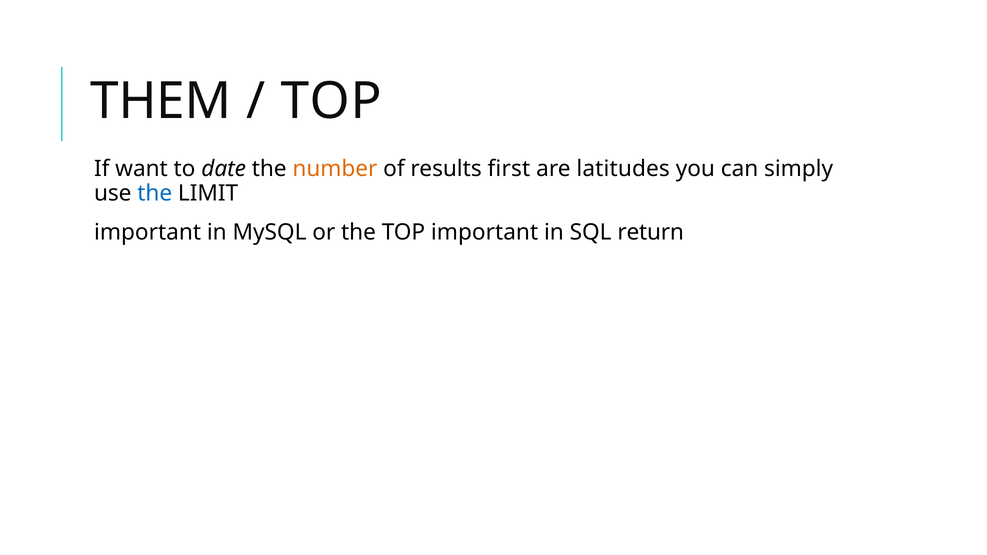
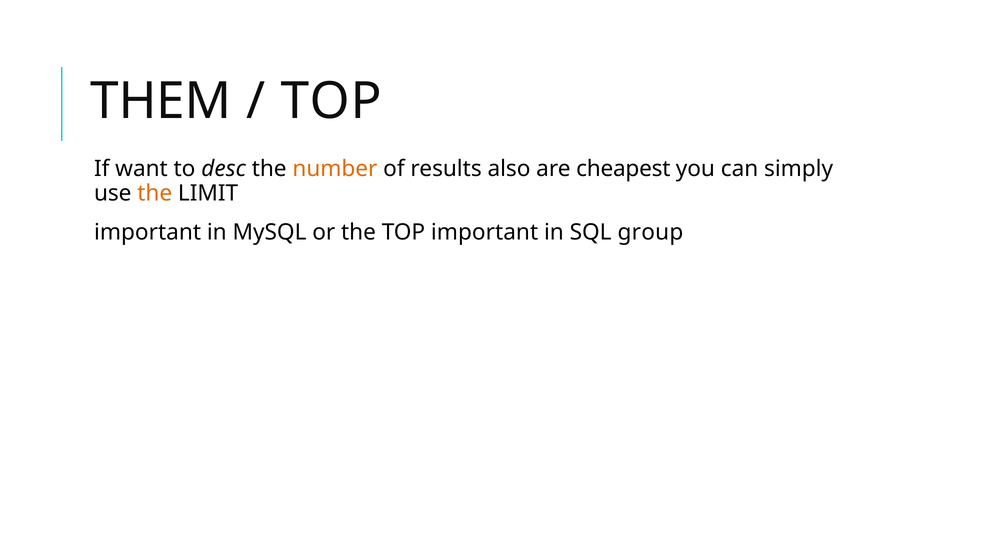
date: date -> desc (224, 169)
first: first -> also (509, 169)
latitudes: latitudes -> cheapest (623, 169)
the colour: blue -> orange (155, 193)
return: return -> group (650, 232)
